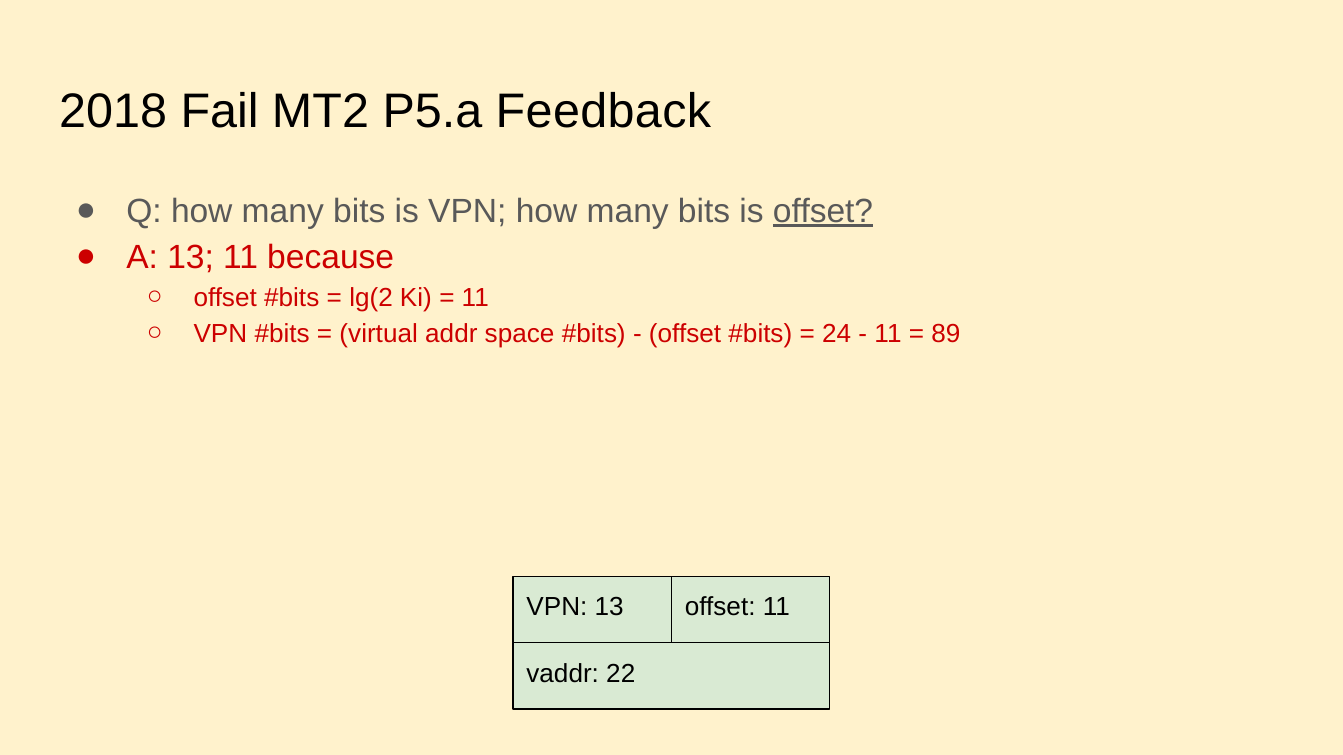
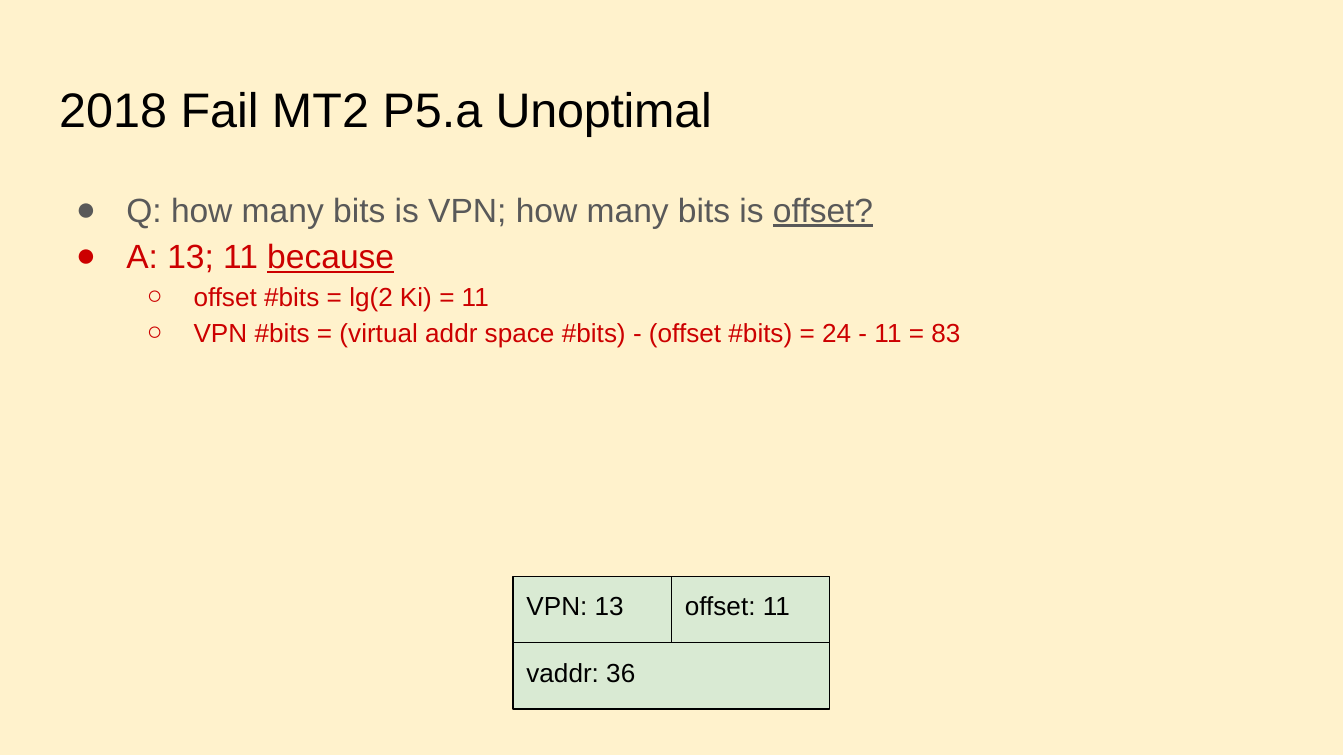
Feedback: Feedback -> Unoptimal (604, 111)
because underline: none -> present (331, 258)
89: 89 -> 83 (946, 334)
22: 22 -> 36 (621, 674)
